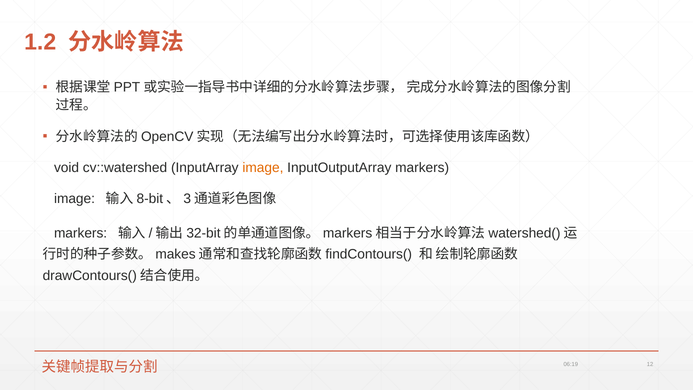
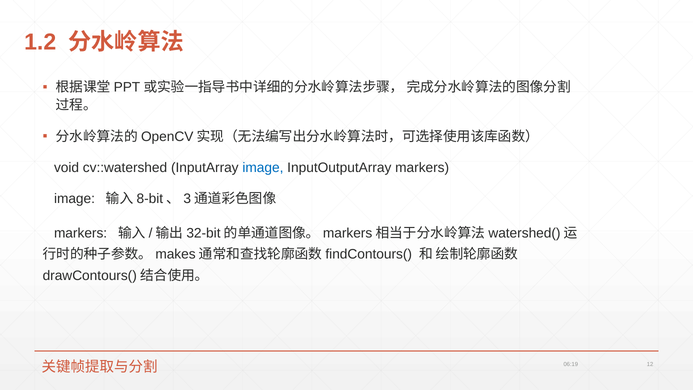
image colour: orange -> blue (263, 168)
